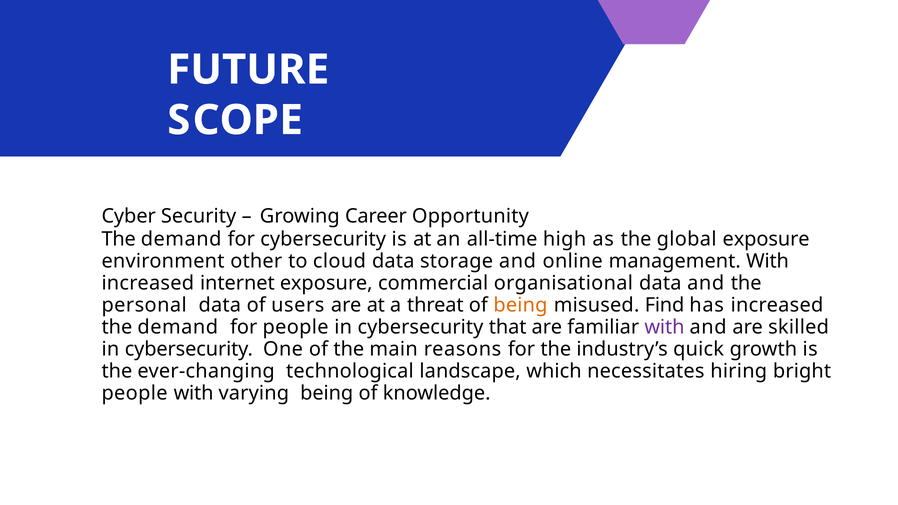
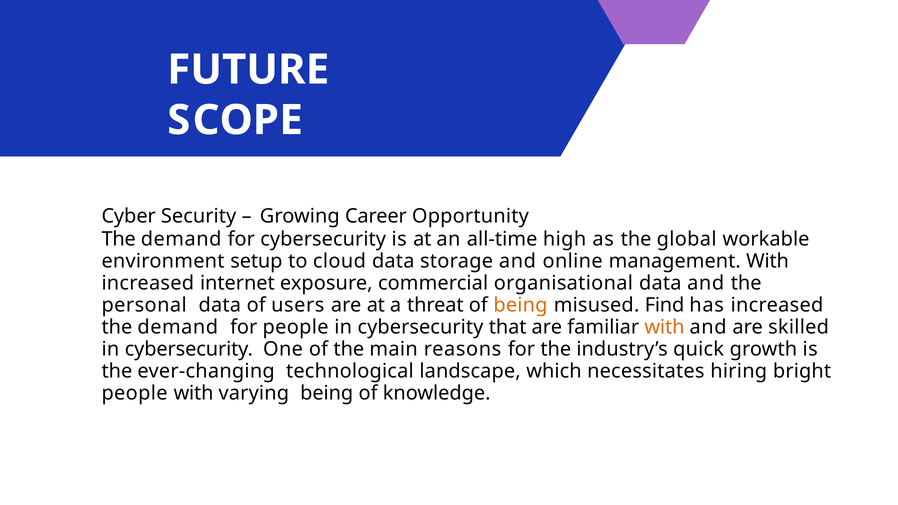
global exposure: exposure -> workable (766, 239)
other: other -> setup (256, 261)
with colour: purple -> orange (664, 327)
